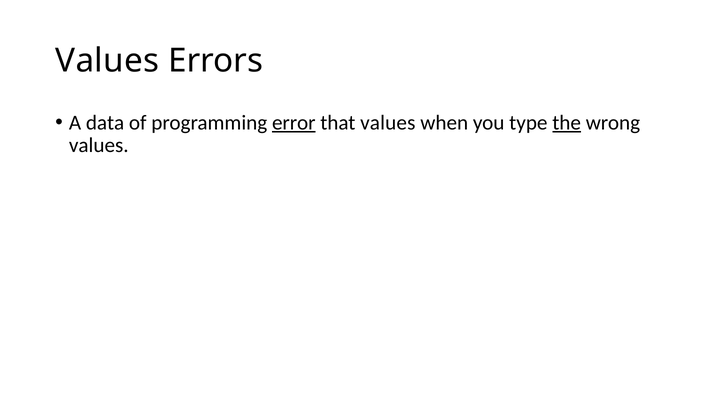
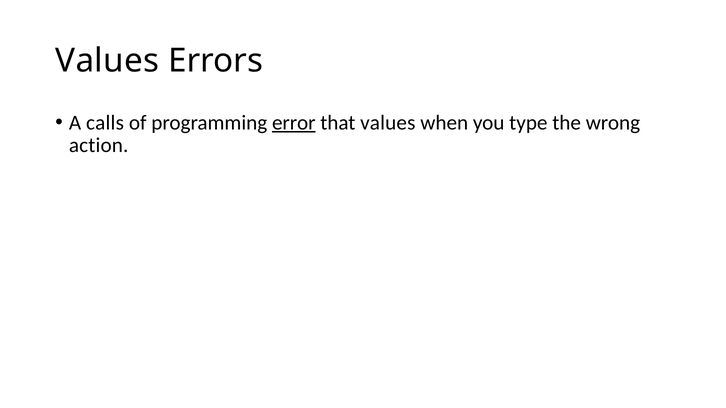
data: data -> calls (105, 123)
the underline: present -> none (567, 123)
values: values -> action (99, 146)
